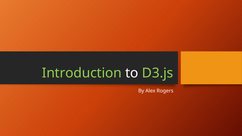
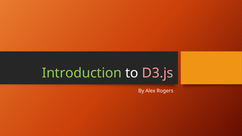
D3.js colour: light green -> pink (158, 73)
